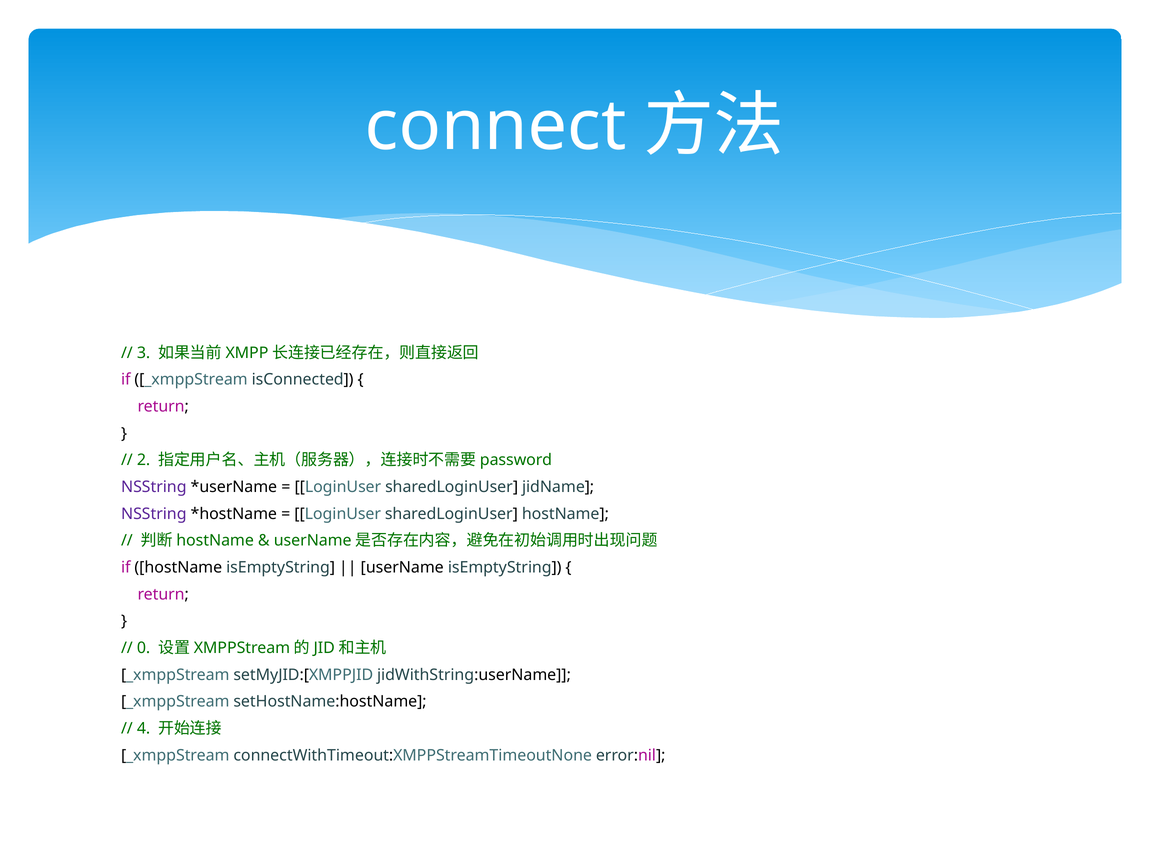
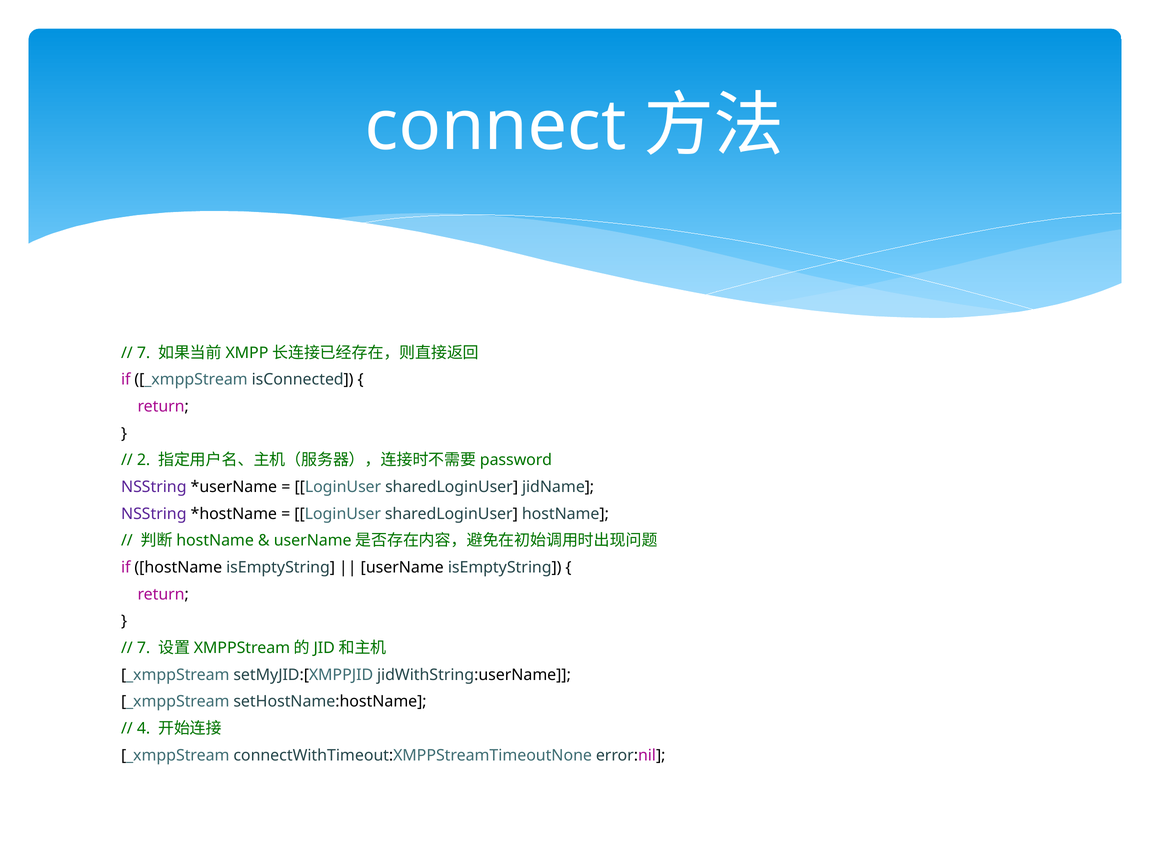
3: 3 -> 7 (144, 353)
0: 0 -> 7 (144, 648)
